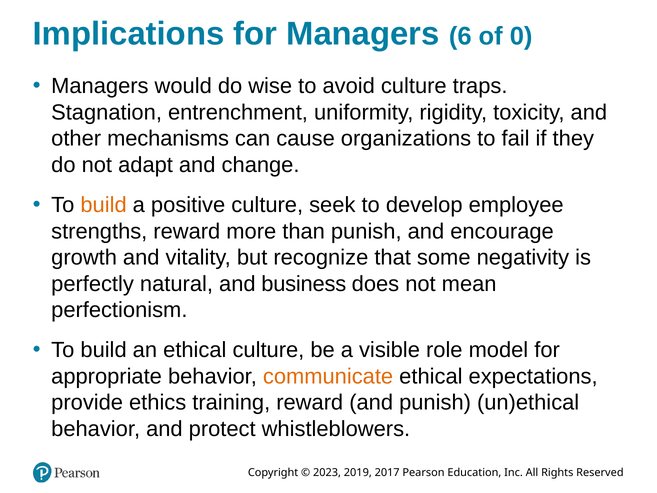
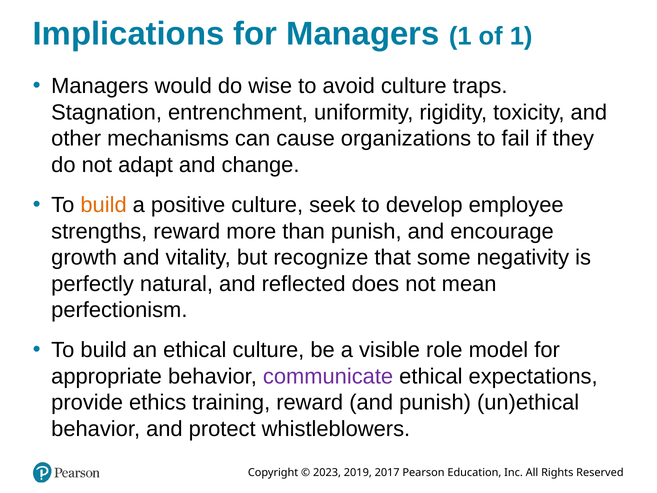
Managers 6: 6 -> 1 (460, 36)
of 0: 0 -> 1 (521, 36)
business: business -> reflected (304, 284)
communicate colour: orange -> purple (328, 376)
